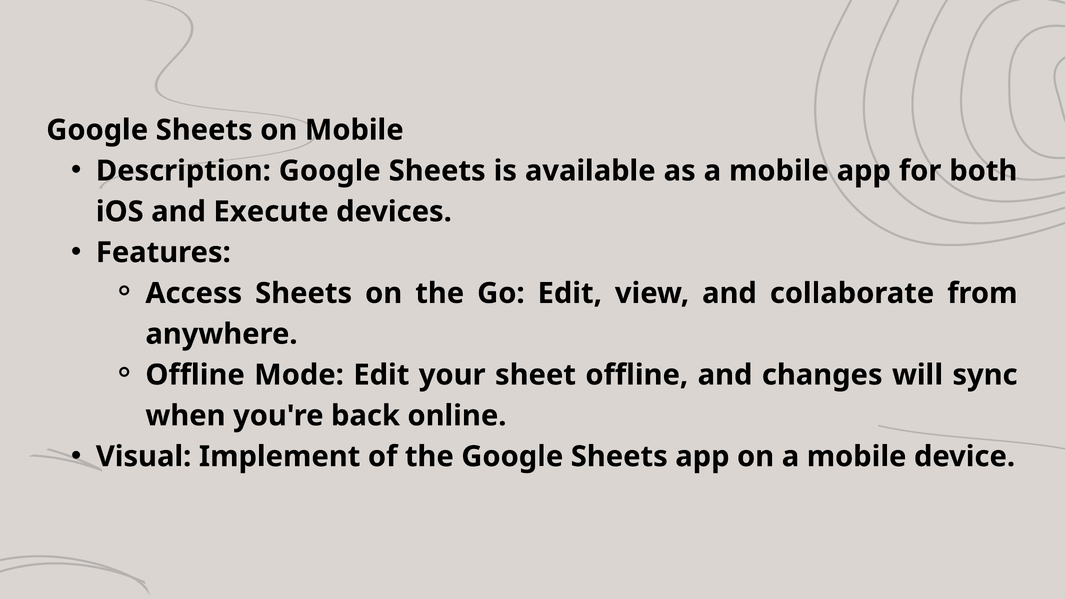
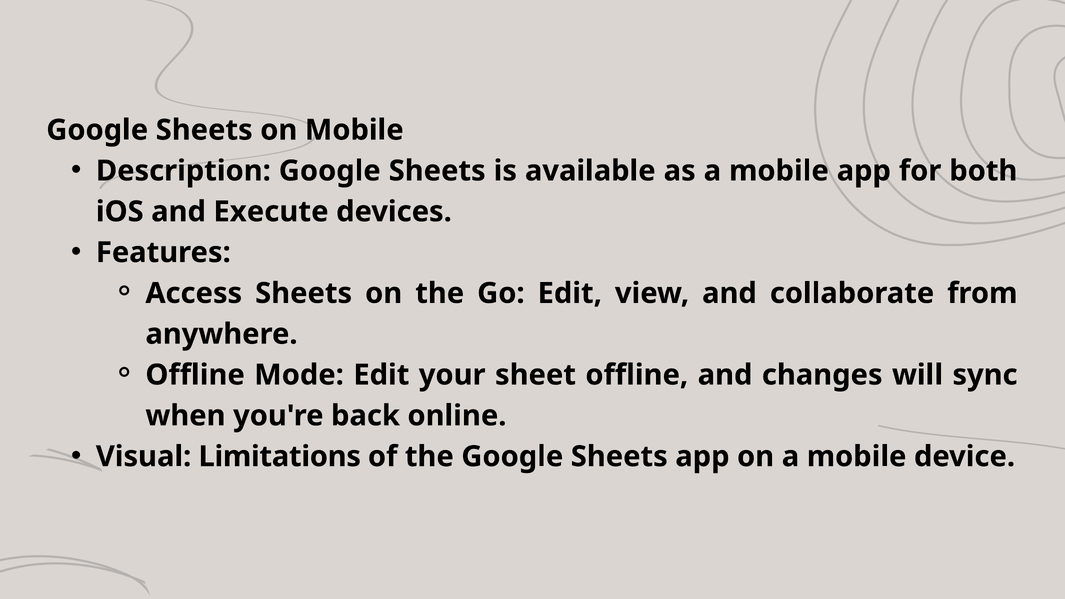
Implement: Implement -> Limitations (280, 457)
